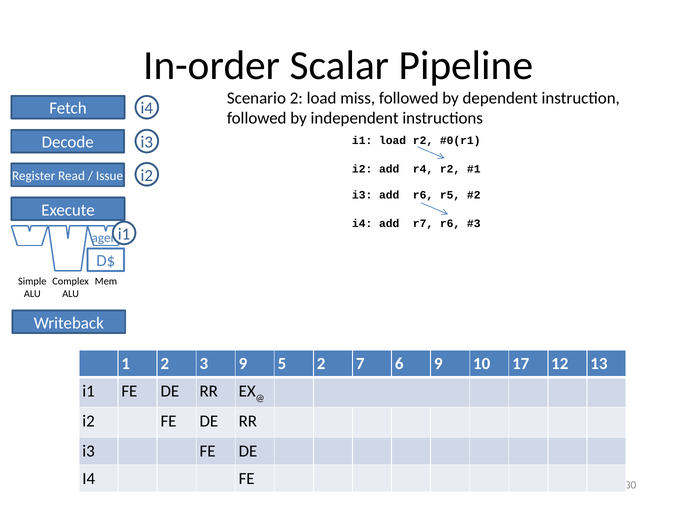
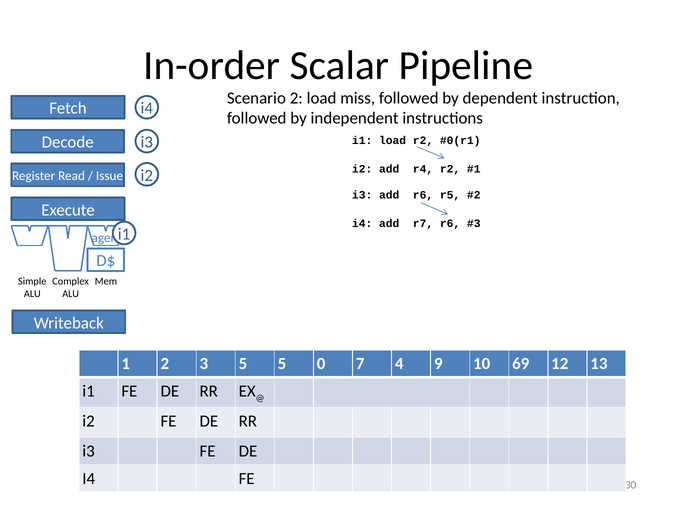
3 9: 9 -> 5 (243, 364)
5 2: 2 -> 0 (321, 364)
6: 6 -> 4 (399, 364)
17: 17 -> 69 (521, 364)
